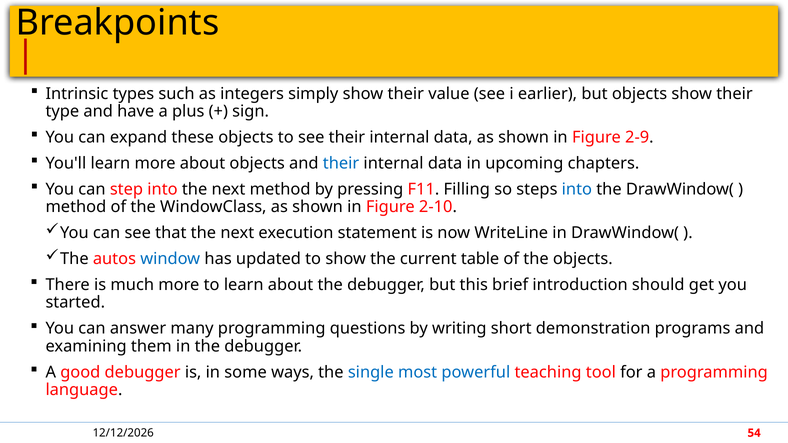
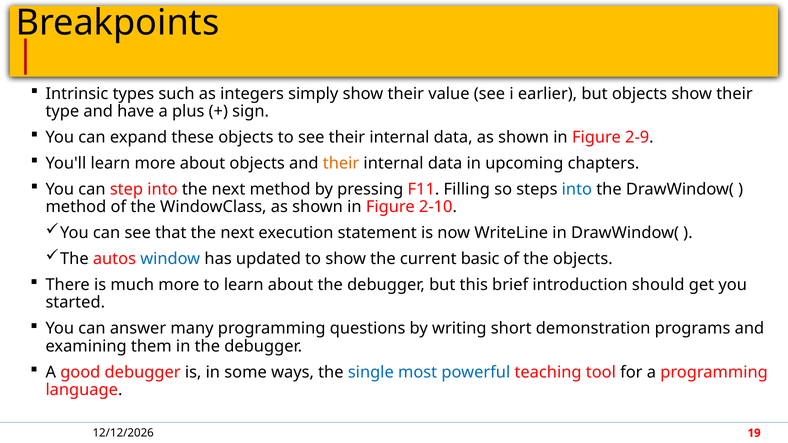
their colour: blue -> orange (341, 163)
table: table -> basic (480, 259)
54: 54 -> 19 (754, 433)
